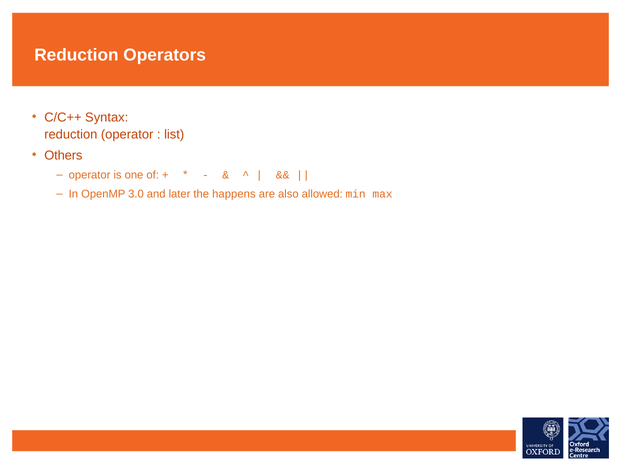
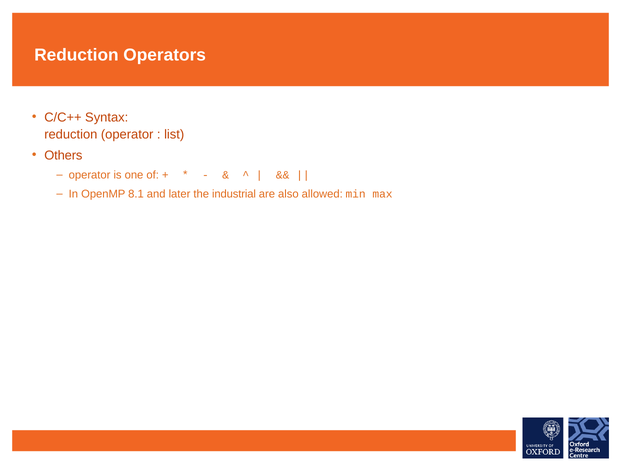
3.0: 3.0 -> 8.1 (136, 194)
happens: happens -> industrial (234, 194)
